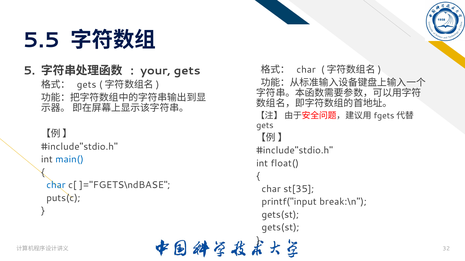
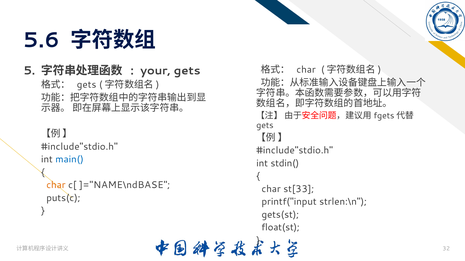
5.5: 5.5 -> 5.6 (41, 40)
float(: float( -> stdin( (285, 164)
char colour: blue -> orange (56, 185)
]="FGETS\ndBASE: ]="FGETS\ndBASE -> ]="NAME\ndBASE (125, 185)
st[35: st[35 -> st[33 (299, 189)
break:\n: break:\n -> strlen:\n (343, 202)
gets(st: gets(st -> float(st (281, 228)
